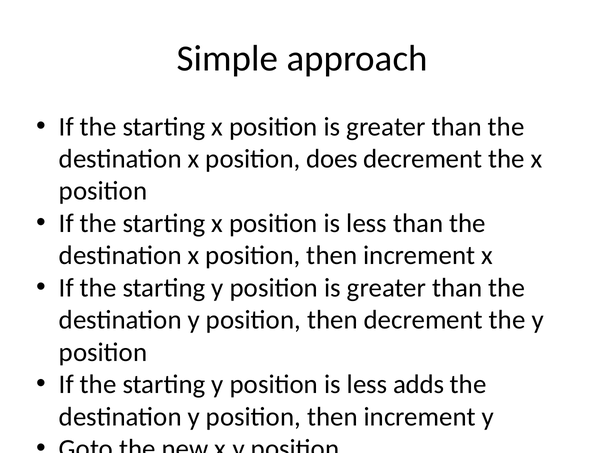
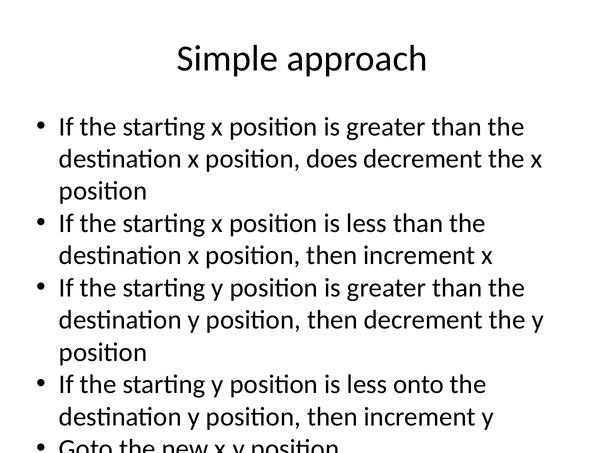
adds: adds -> onto (419, 385)
